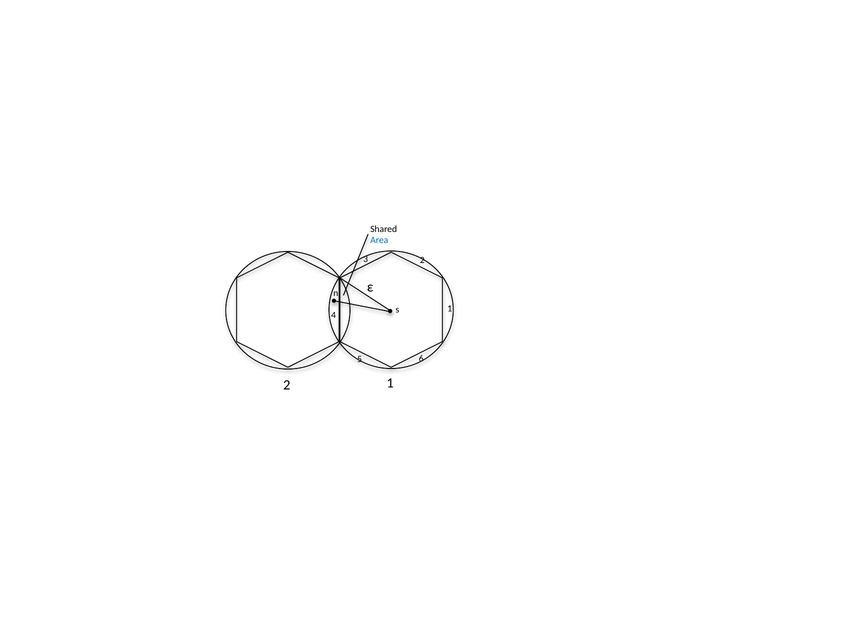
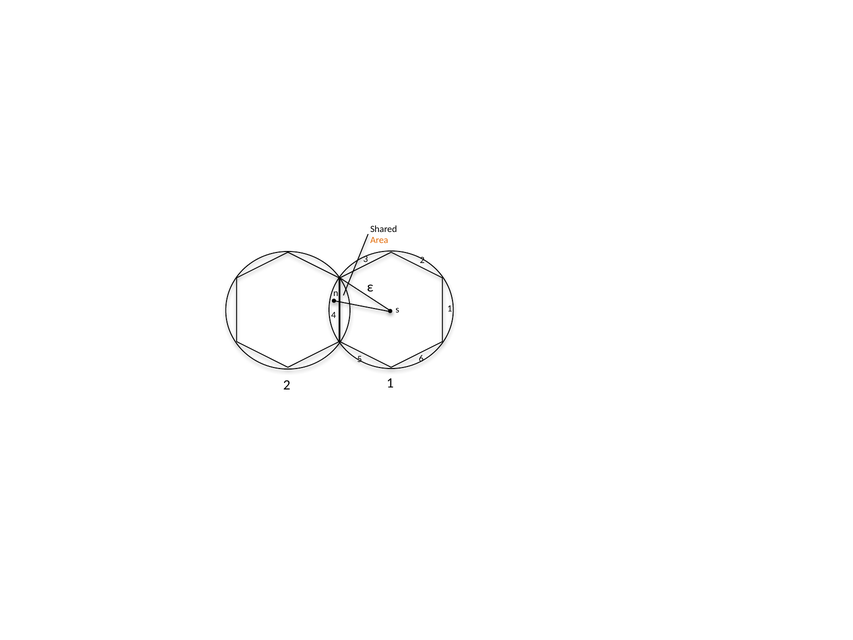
Area colour: blue -> orange (379, 240)
